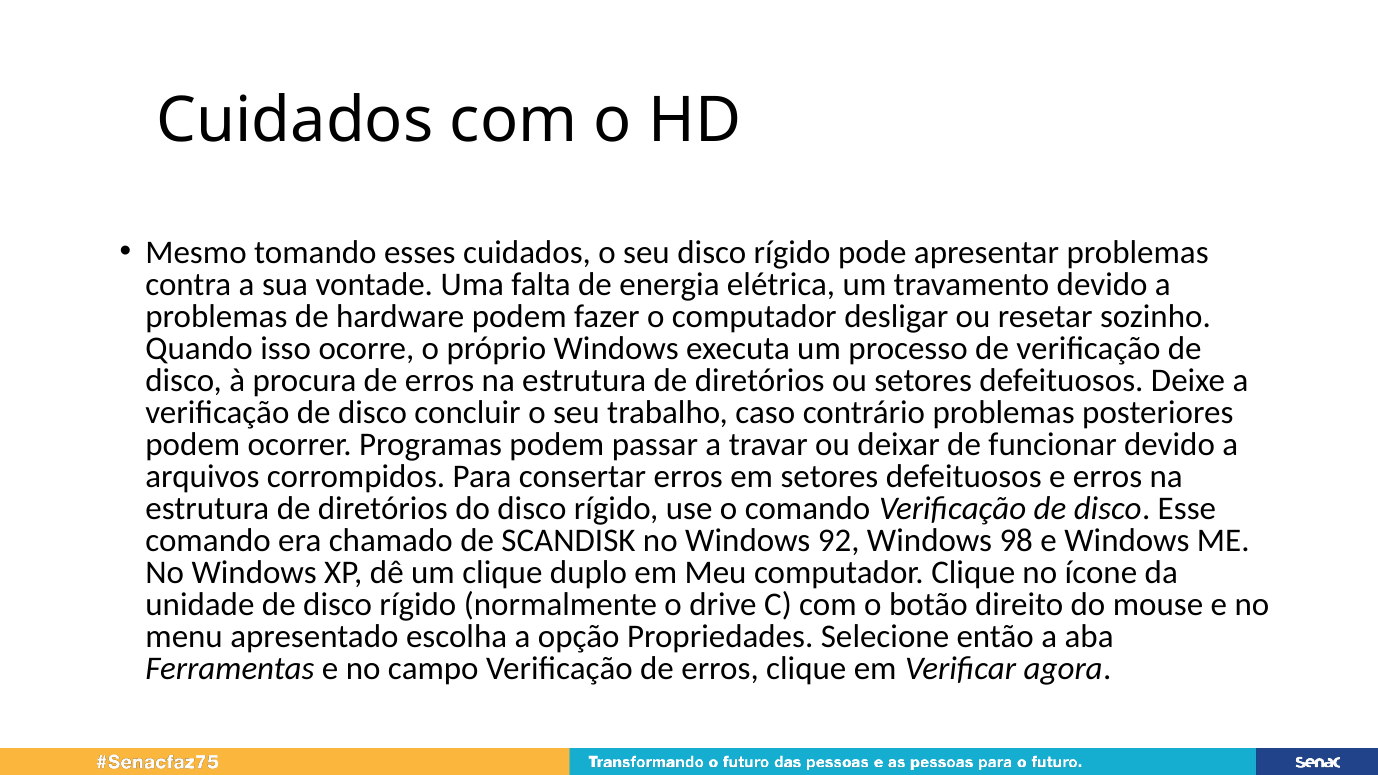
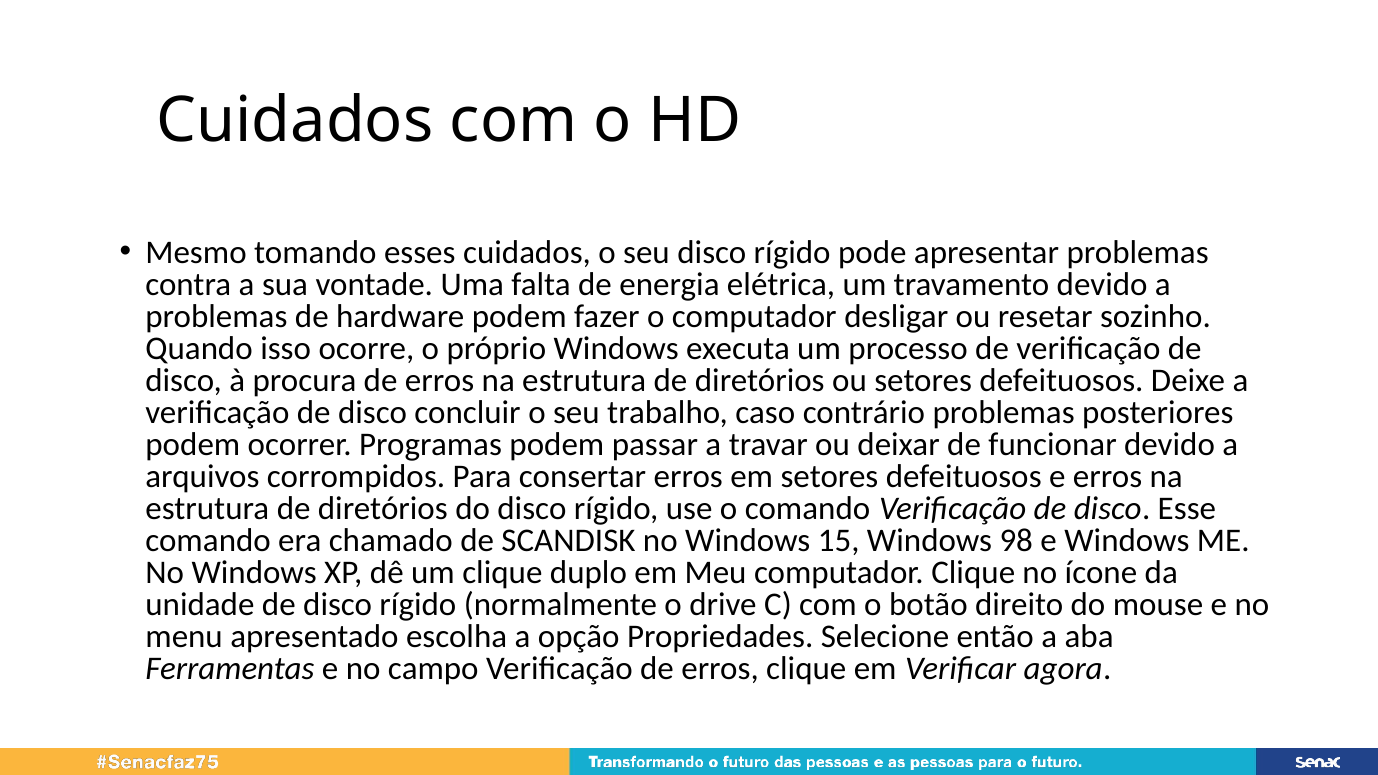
92: 92 -> 15 (839, 541)
